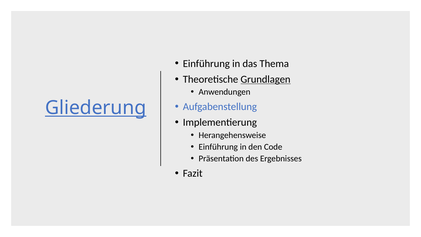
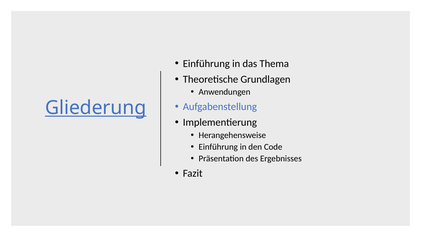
Grundlagen underline: present -> none (266, 79)
